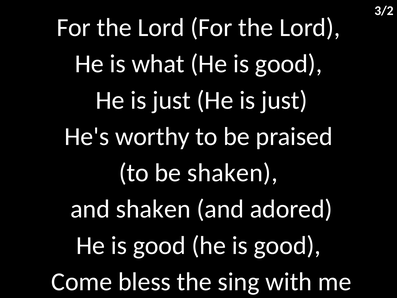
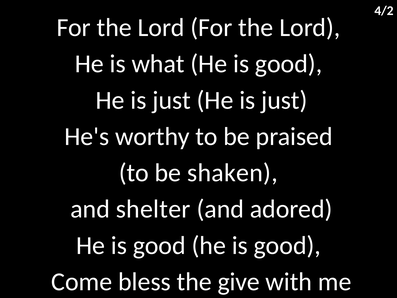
3/2: 3/2 -> 4/2 (384, 11)
and shaken: shaken -> shelter (153, 209)
sing: sing -> give (239, 282)
